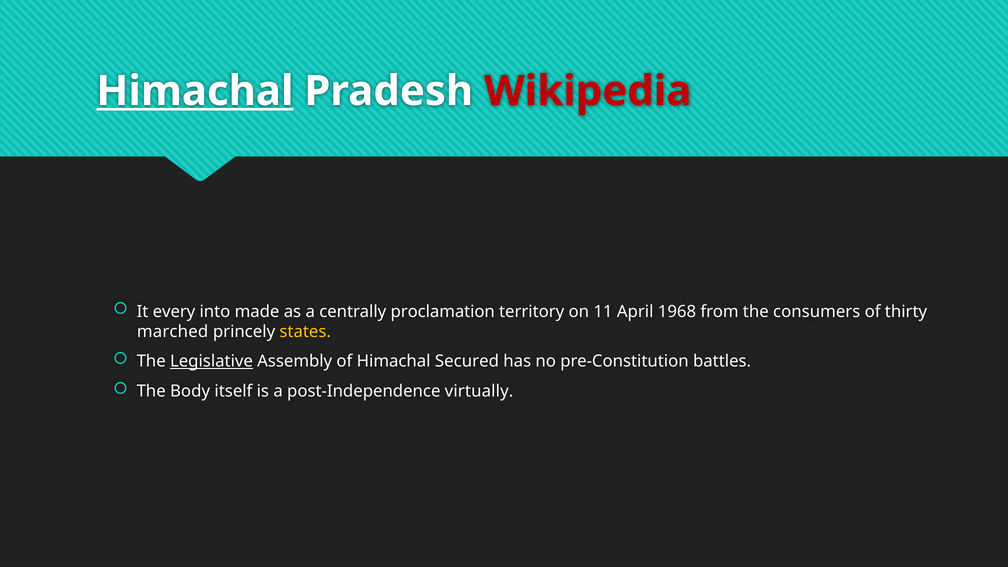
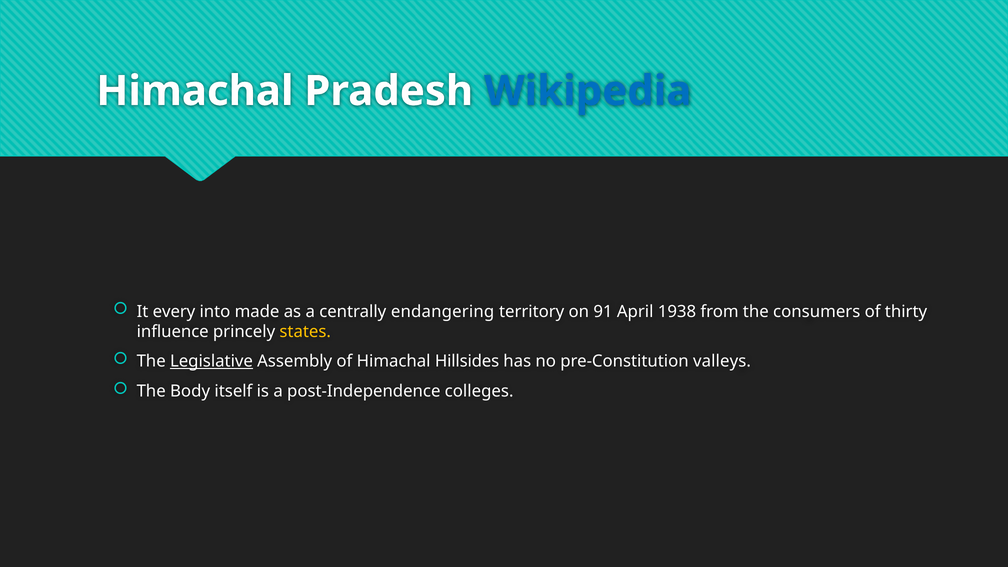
Himachal underline: present -> none (195, 91)
Wikipedia colour: red -> blue (588, 91)
proclamation: proclamation -> endangering (443, 311)
11: 11 -> 91 (603, 311)
1968: 1968 -> 1938 (677, 311)
marched: marched -> influence (173, 332)
Secured: Secured -> Hillsides (467, 361)
battles: battles -> valleys (722, 361)
virtually: virtually -> colleges (479, 391)
